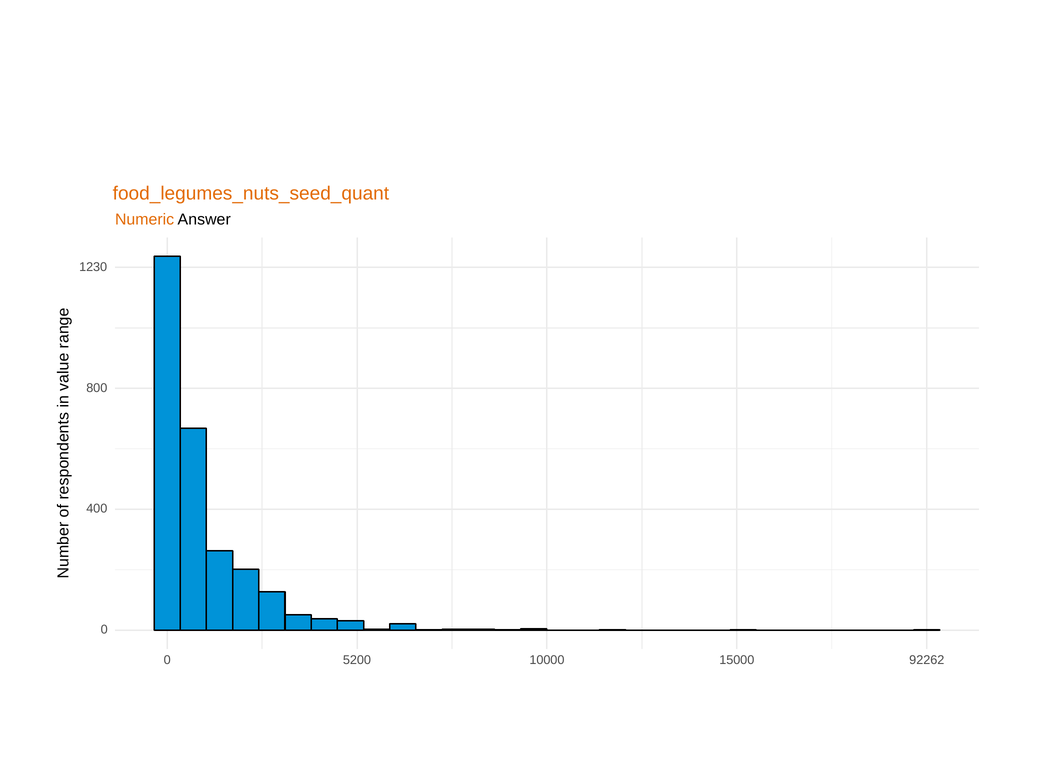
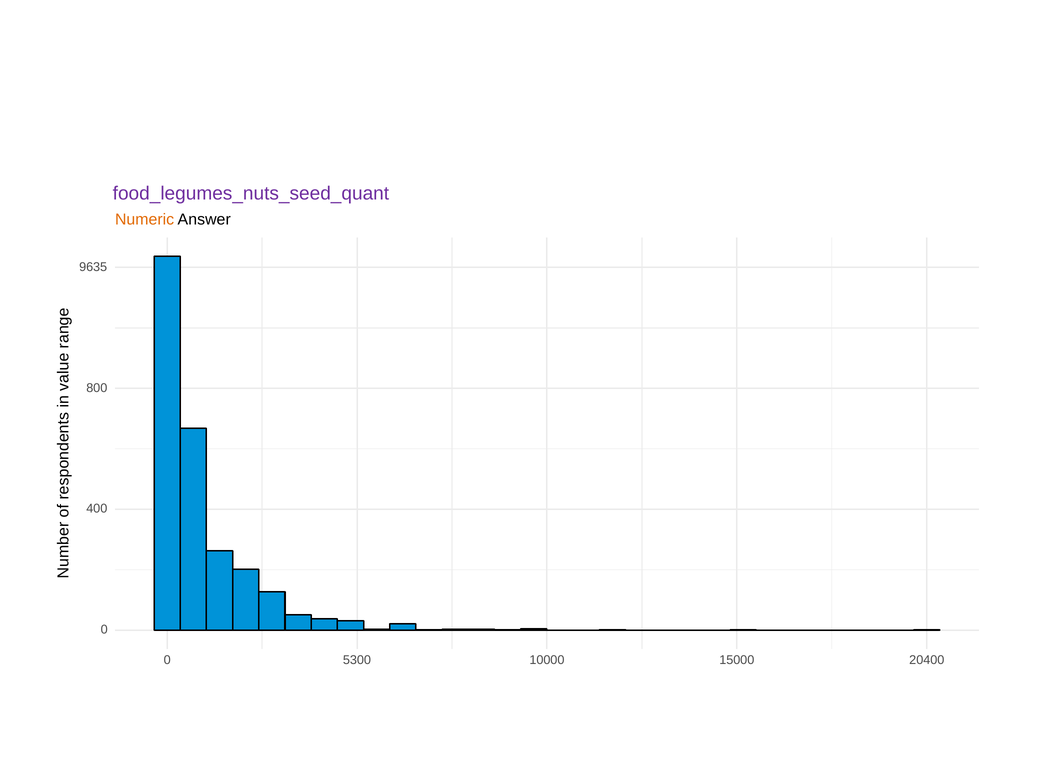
food_legumes_nuts_seed_quant colour: orange -> purple (251, 194)
1230: 1230 -> 9635 (93, 267)
5200: 5200 -> 5300 (357, 660)
92262: 92262 -> 20400 (927, 660)
